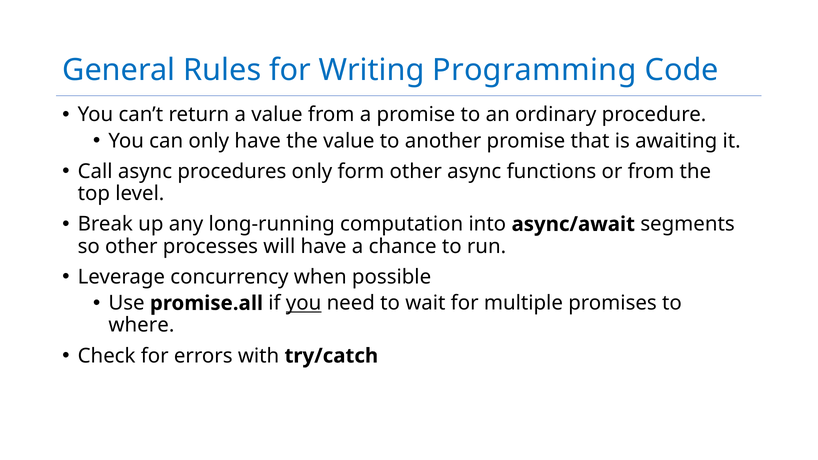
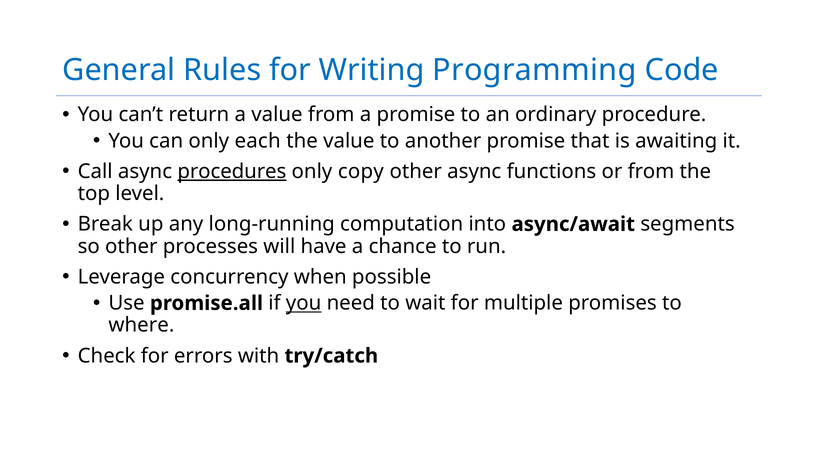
only have: have -> each (258, 141)
procedures underline: none -> present (232, 172)
form: form -> copy (361, 172)
